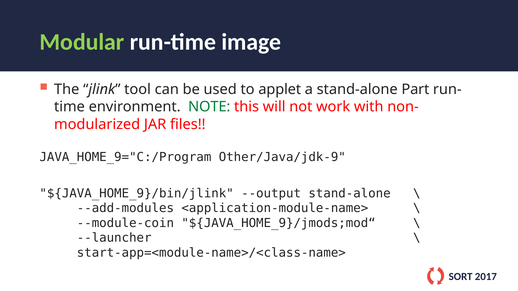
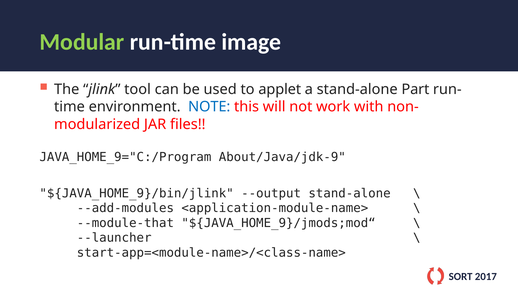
NOTE colour: green -> blue (209, 107)
Other/Java/jdk-9: Other/Java/jdk-9 -> About/Java/jdk-9 (282, 157)
--module-coin: --module-coin -> --module-that (125, 223)
